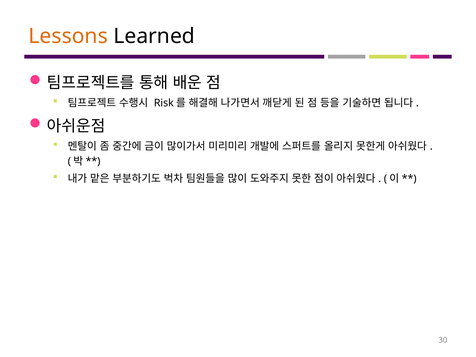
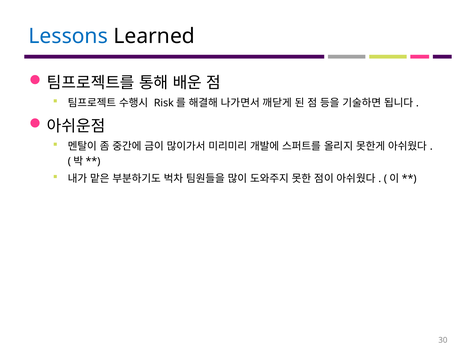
Lessons colour: orange -> blue (68, 36)
